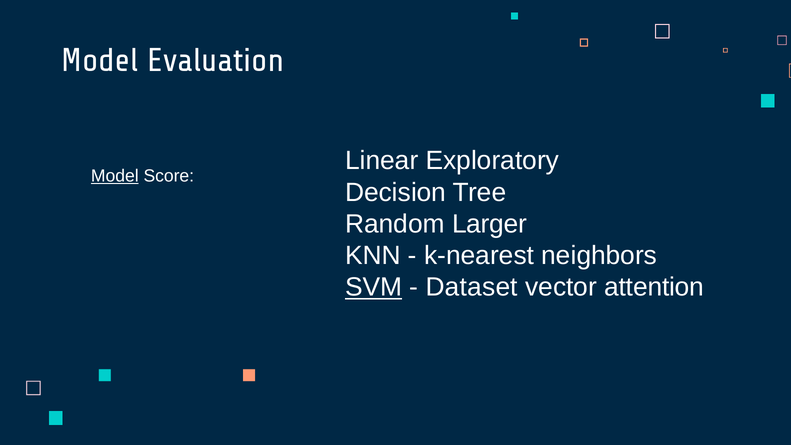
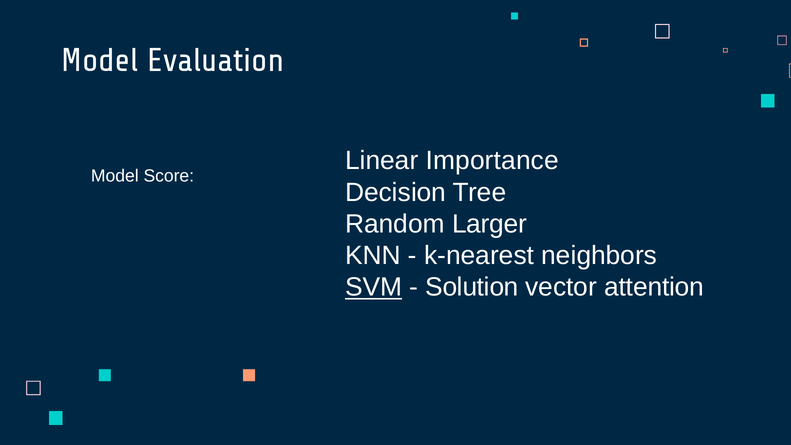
Exploratory: Exploratory -> Importance (492, 161)
Model underline: present -> none (115, 176)
Dataset: Dataset -> Solution (472, 287)
